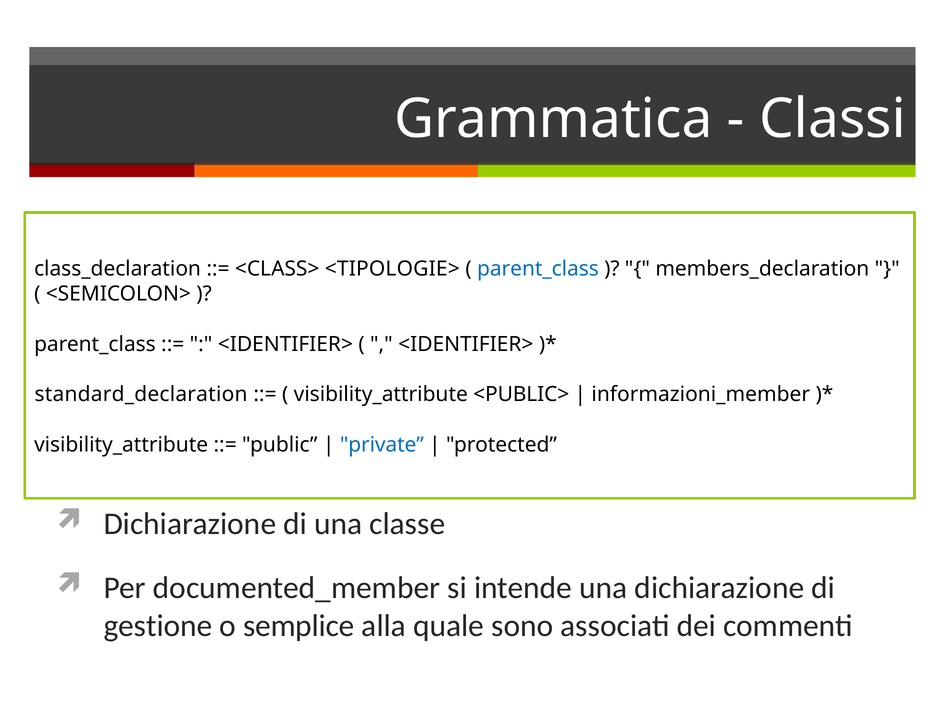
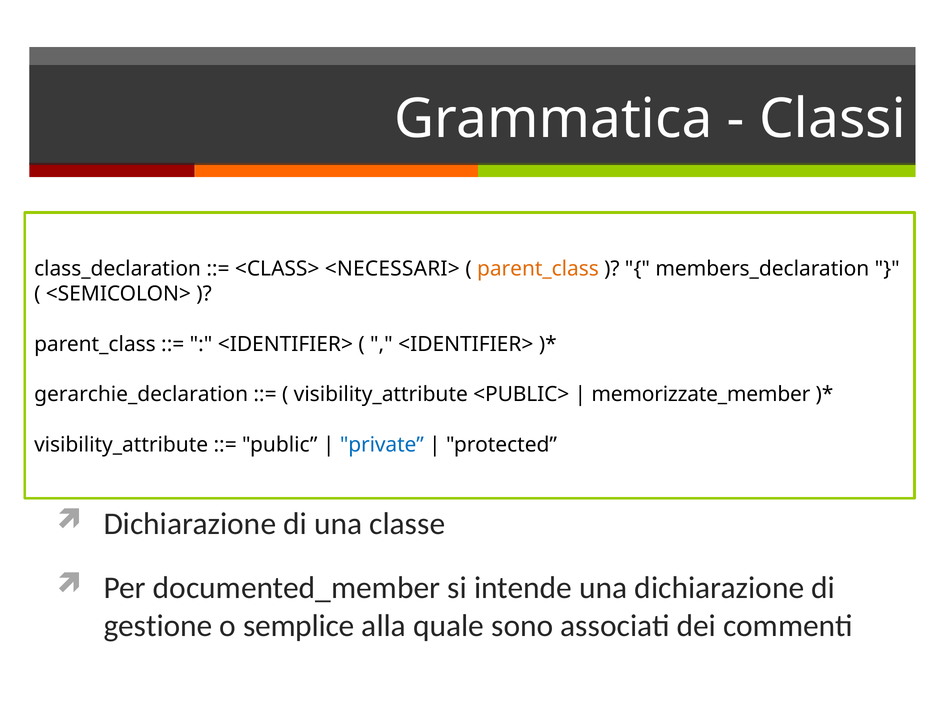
<TIPOLOGIE>: <TIPOLOGIE> -> <NECESSARI> (392, 269)
parent_class colour: blue -> orange (538, 269)
standard_declaration: standard_declaration -> gerarchie_declaration (141, 395)
informazioni_member: informazioni_member -> memorizzate_member (701, 395)
